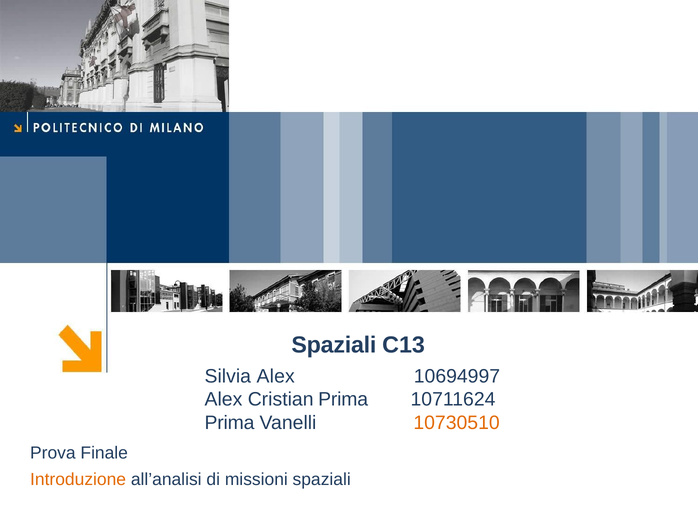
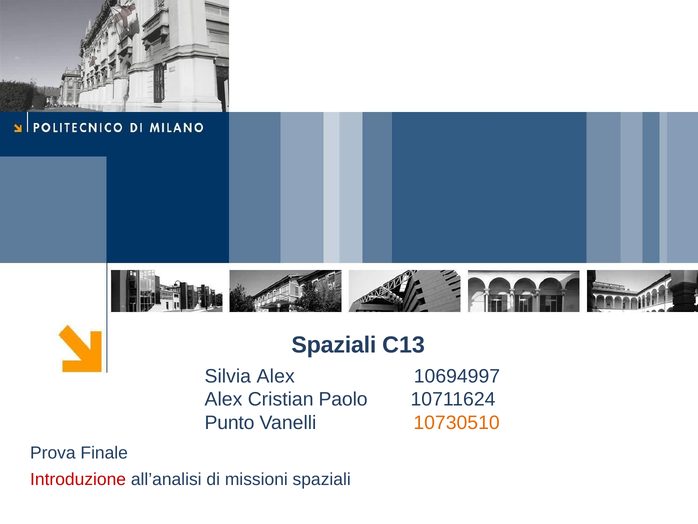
Cristian Prima: Prima -> Paolo (343, 399)
Prima: Prima -> Punto (230, 422)
Introduzione colour: orange -> red (78, 479)
